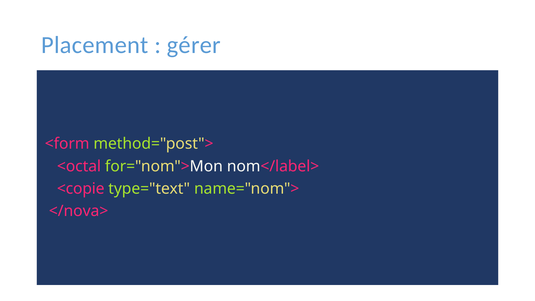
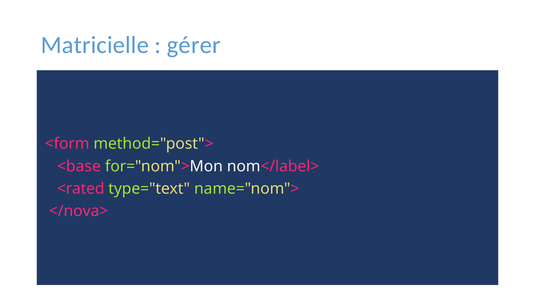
Placement: Placement -> Matricielle (95, 45)
<octal: <octal -> <base (79, 166)
<copie: <copie -> <rated (81, 189)
